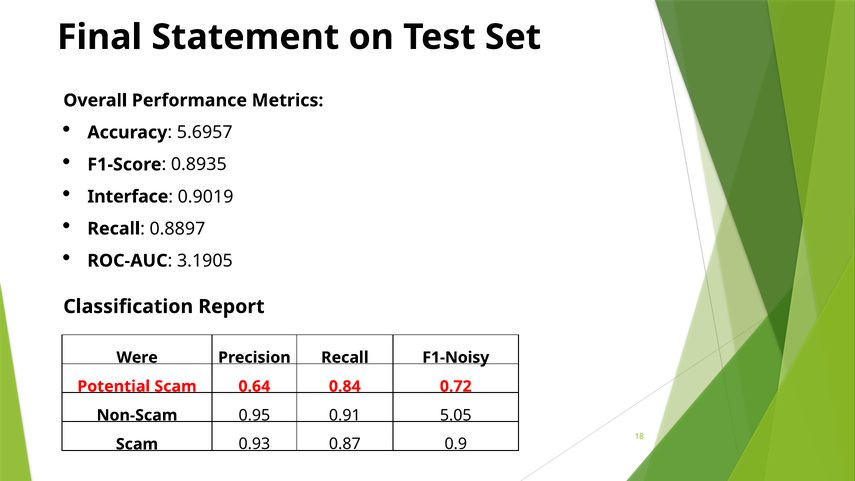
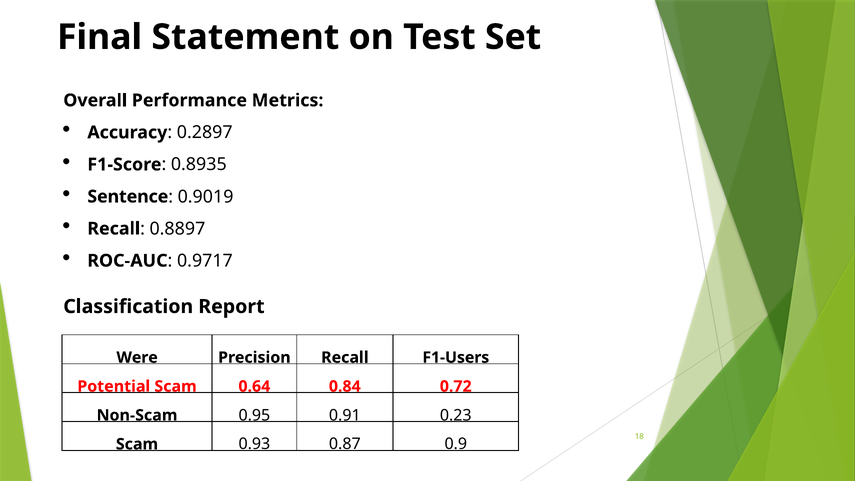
5.6957: 5.6957 -> 0.2897 (205, 132)
Interface: Interface -> Sentence (128, 197)
3.1905: 3.1905 -> 0.9717 (205, 261)
F1-Noisy: F1-Noisy -> F1-Users (456, 357)
5.05: 5.05 -> 0.23 (456, 415)
